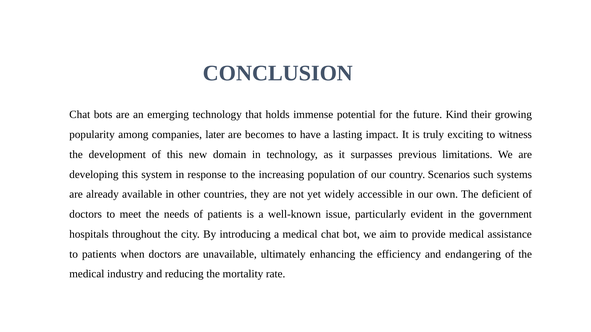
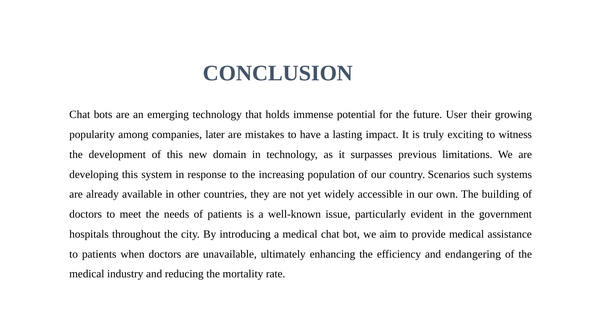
Kind: Kind -> User (456, 115)
becomes: becomes -> mistakes (265, 135)
deficient: deficient -> building (501, 195)
